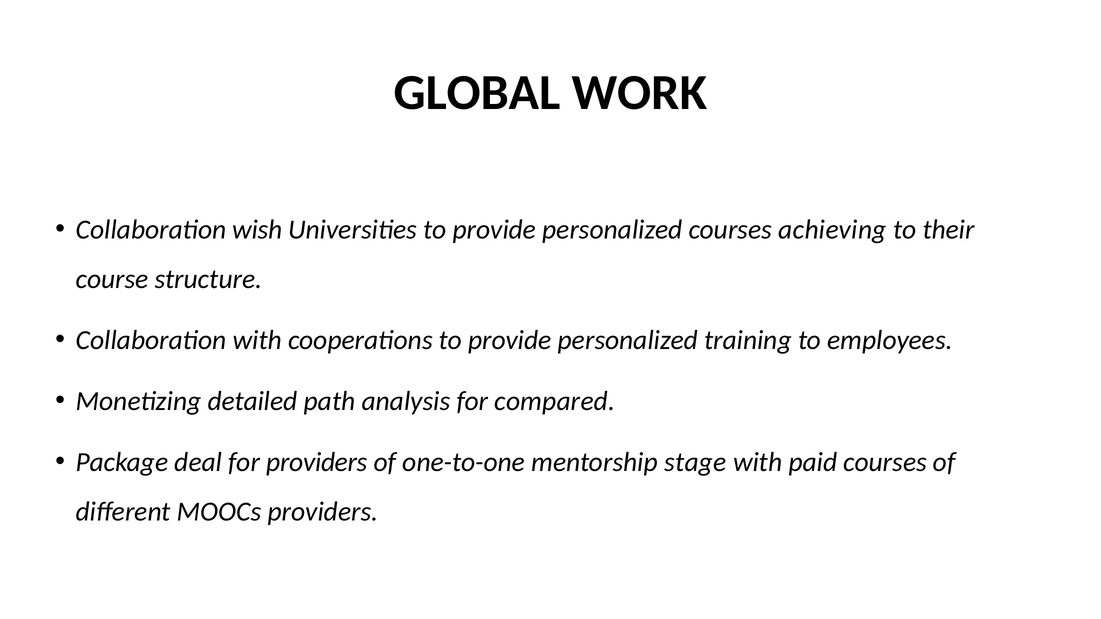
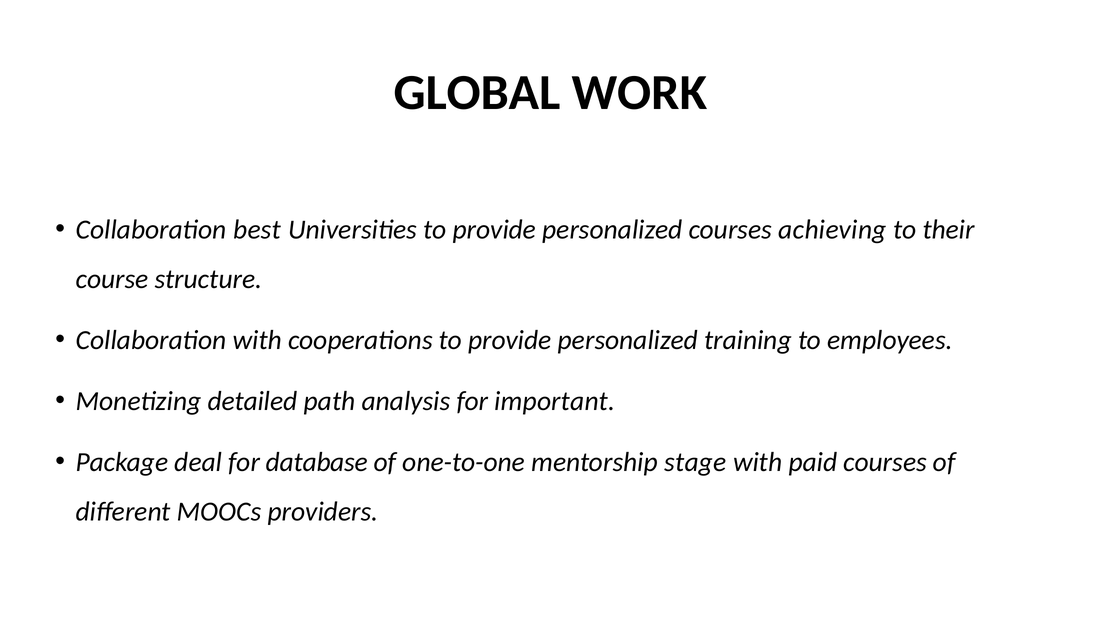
wish: wish -> best (257, 230)
compared: compared -> important (555, 401)
for providers: providers -> database (317, 462)
